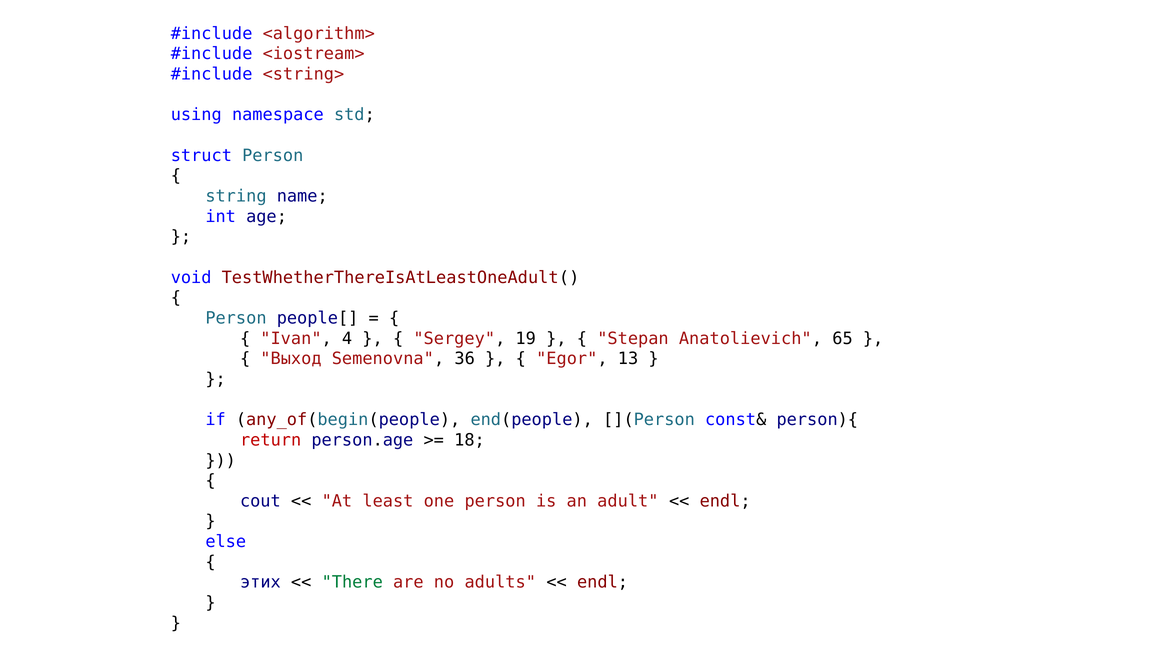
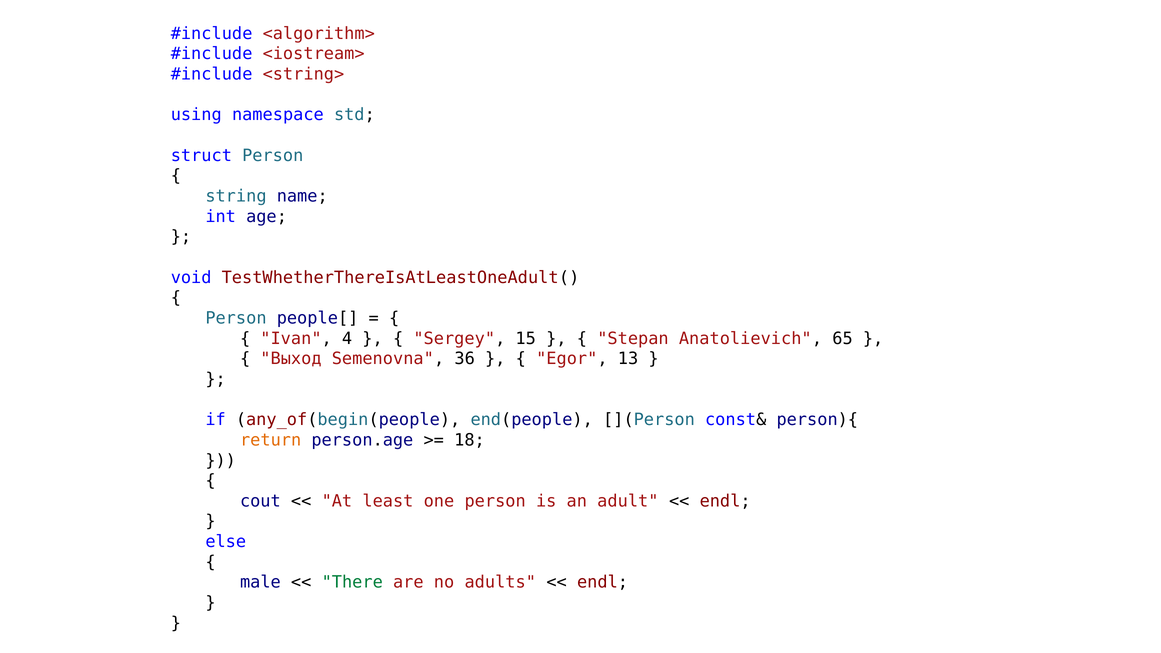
19: 19 -> 15 (526, 338)
return colour: red -> orange (271, 440)
этих: этих -> male (260, 582)
